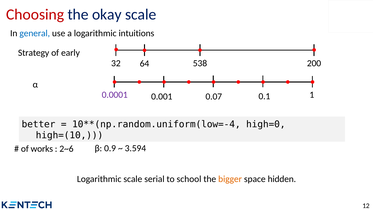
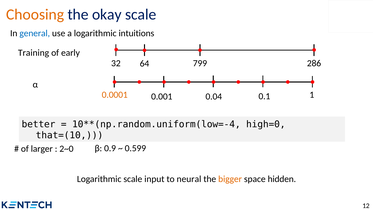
Choosing colour: red -> orange (35, 15)
Strategy: Strategy -> Training (34, 53)
200: 200 -> 286 (314, 63)
538: 538 -> 799 (200, 63)
0.0001 colour: purple -> orange (115, 95)
0.07: 0.07 -> 0.04 (214, 96)
high=(10: high=(10 -> that=(10 (69, 135)
3.594: 3.594 -> 0.599 (135, 148)
works: works -> larger (42, 149)
2~6: 2~6 -> 2~0 (66, 149)
serial: serial -> input (154, 179)
school: school -> neural (189, 179)
